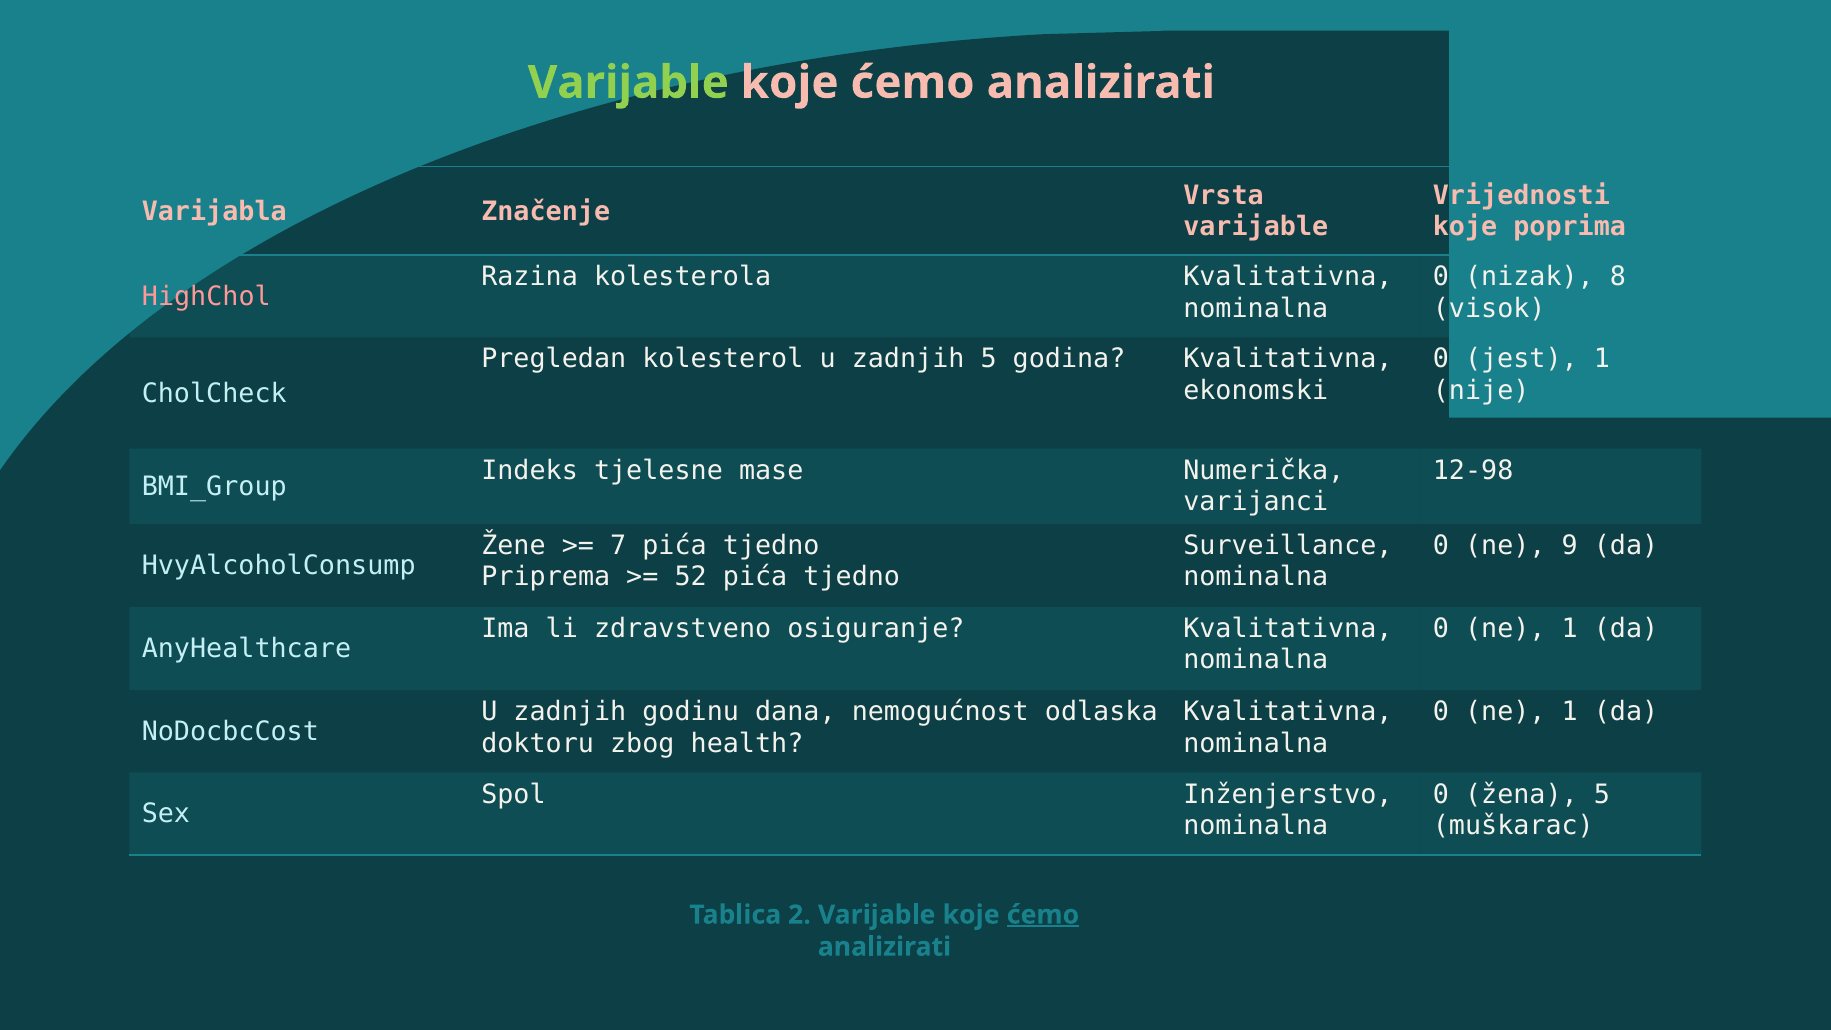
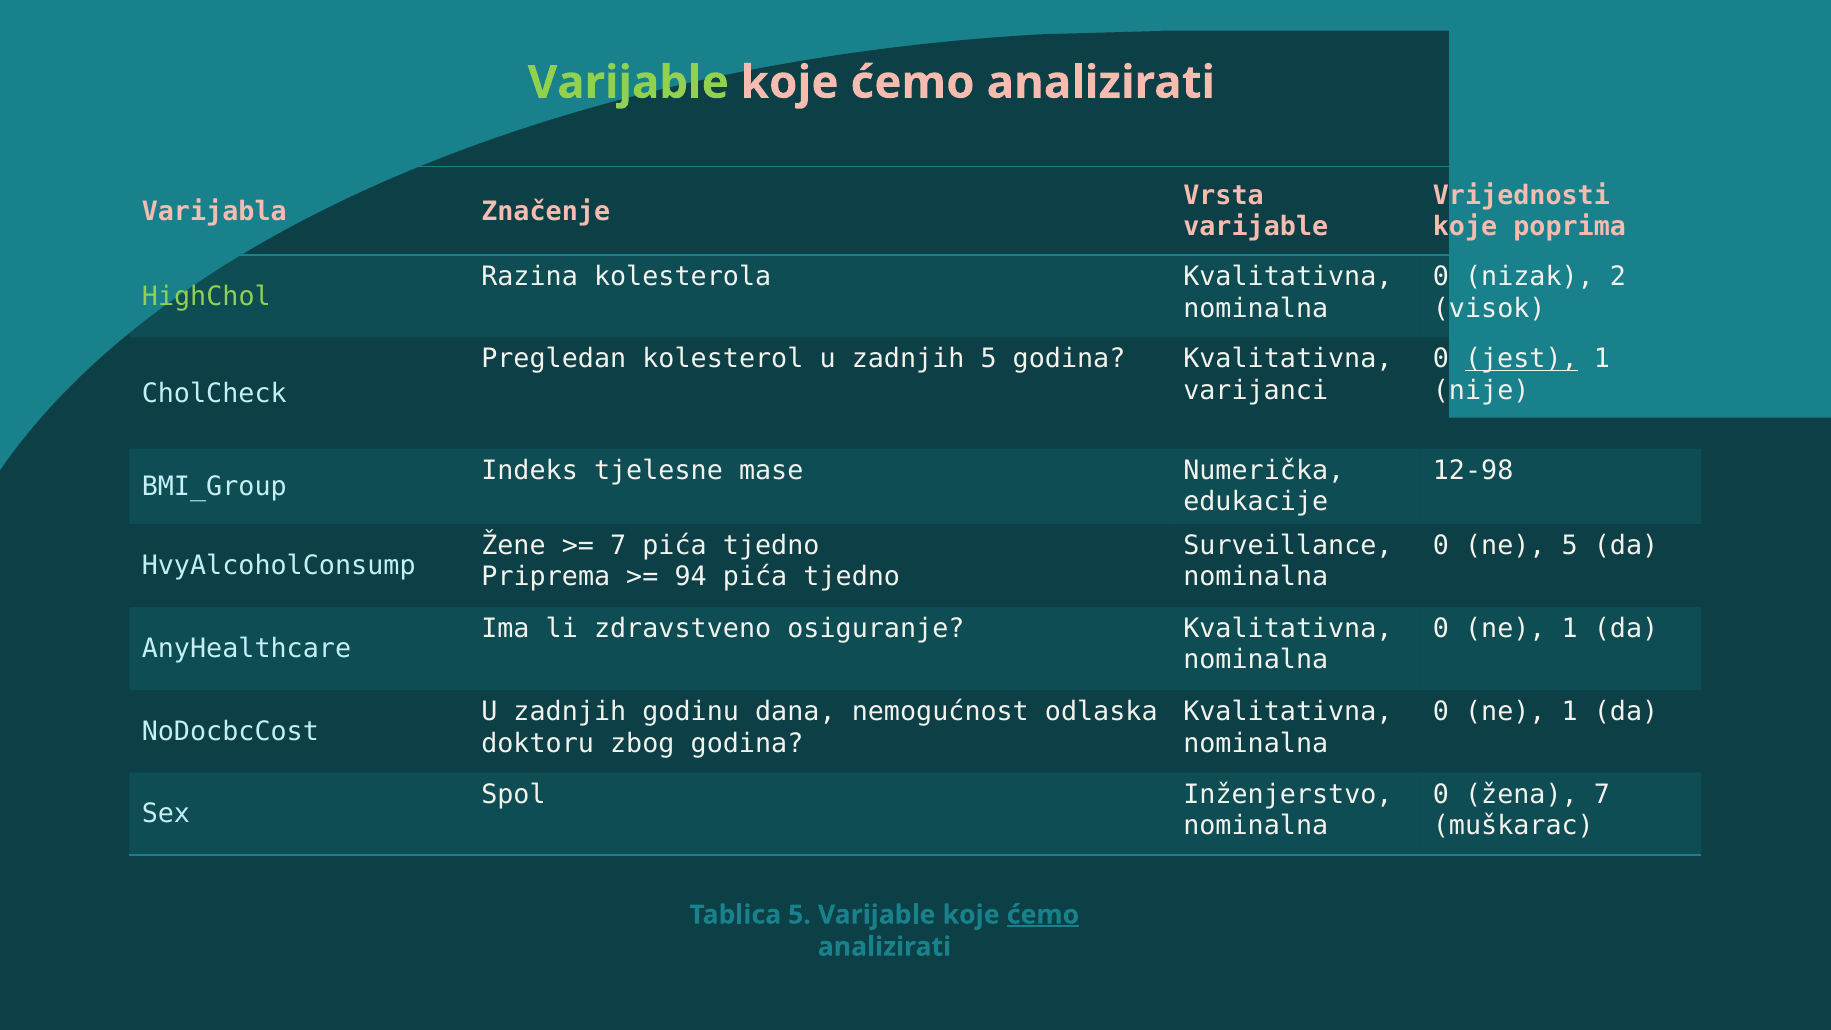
8: 8 -> 2 (1618, 277)
HighChol colour: pink -> light green (206, 297)
jest underline: none -> present (1521, 359)
ekonomski: ekonomski -> varijanci (1256, 391)
varijanci: varijanci -> edukacije (1256, 502)
ne 9: 9 -> 5 (1570, 546)
52: 52 -> 94 (691, 577)
zbog health: health -> godina (747, 743)
žena 5: 5 -> 7 (1602, 794)
Tablica 2: 2 -> 5 (799, 915)
